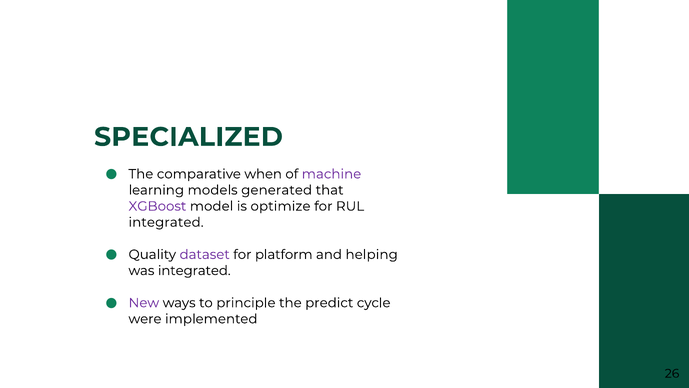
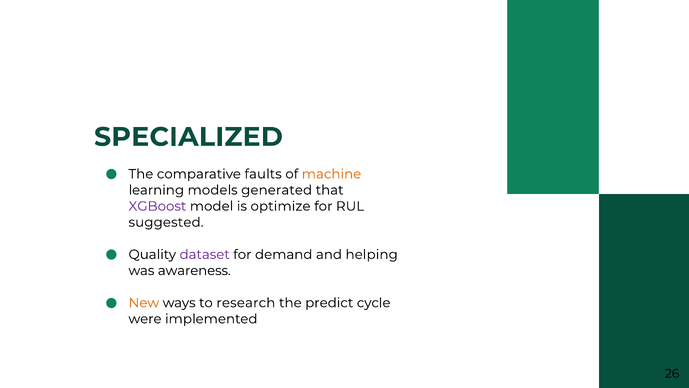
when: when -> faults (263, 174)
machine colour: purple -> orange (331, 174)
integrated: integrated -> suggested (166, 222)
platform: platform -> demand (284, 254)
was integrated: integrated -> awareness (194, 270)
New colour: purple -> orange (144, 303)
principle: principle -> research (246, 303)
